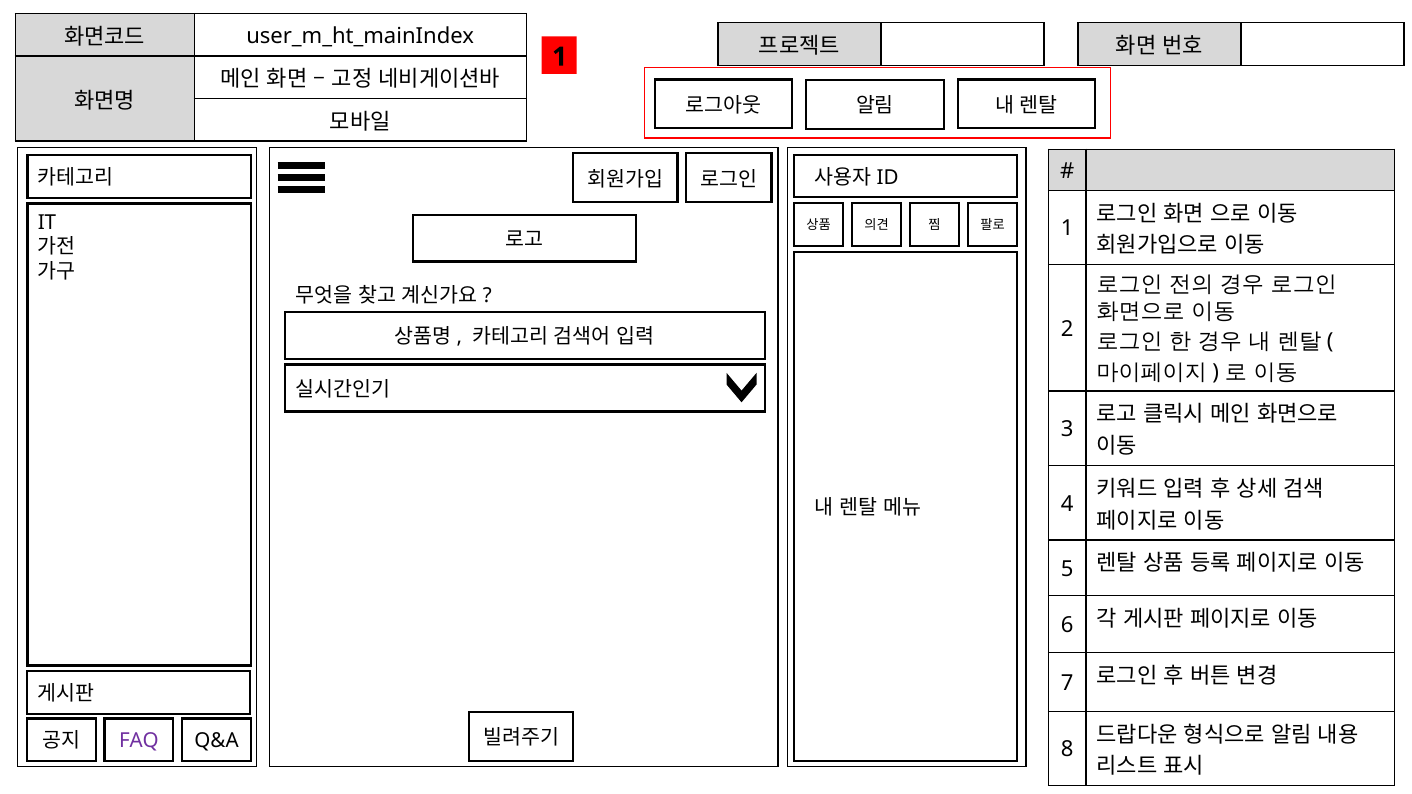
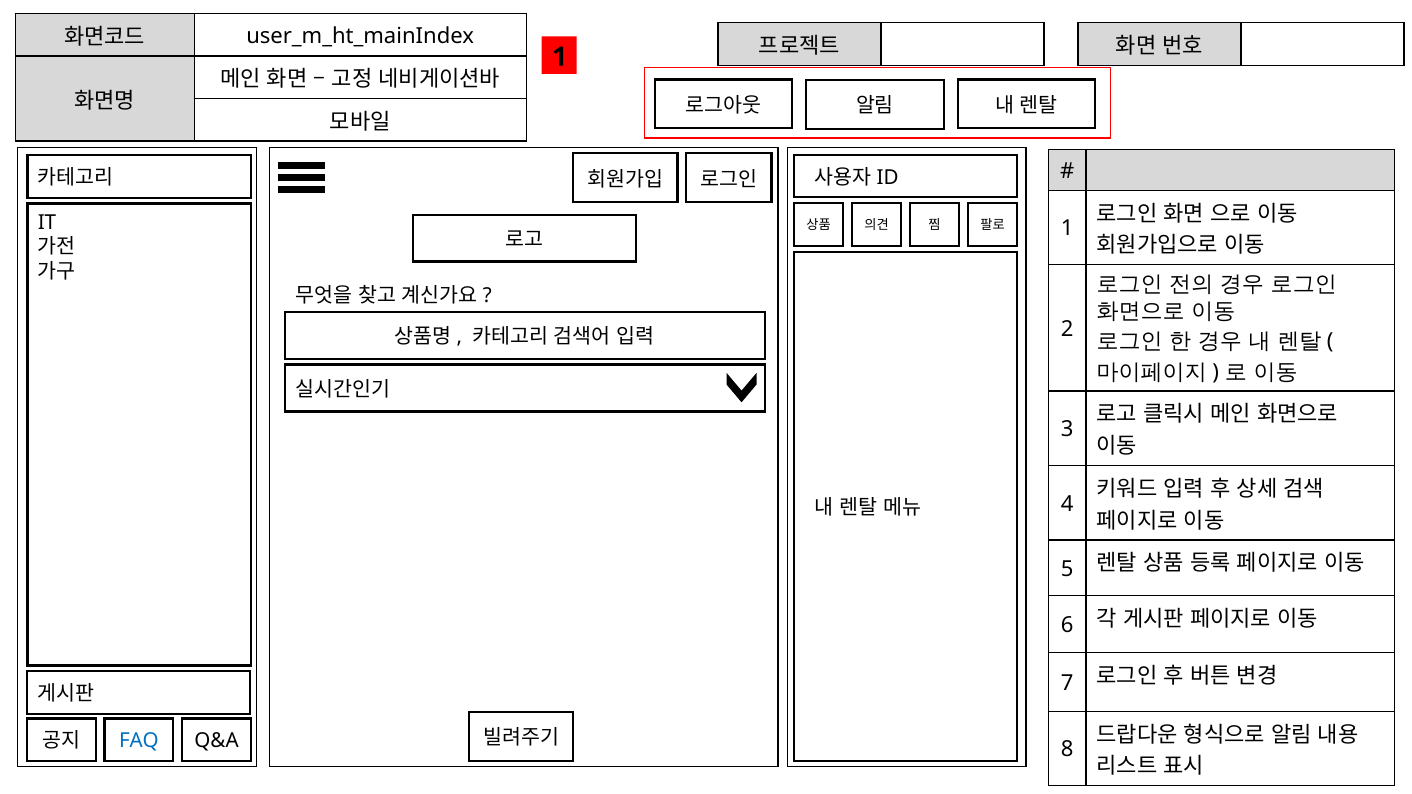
FAQ colour: purple -> blue (139, 741)
